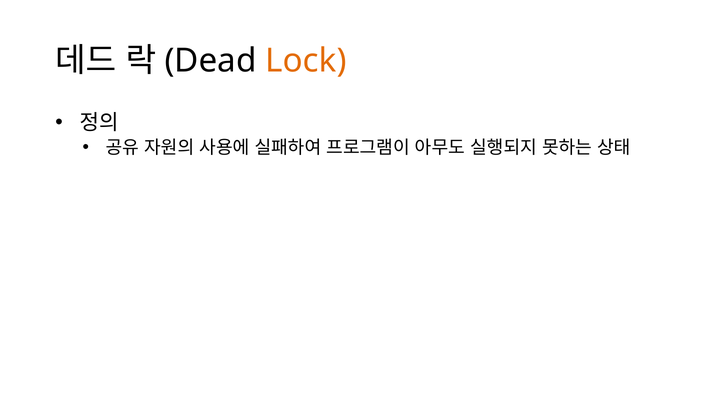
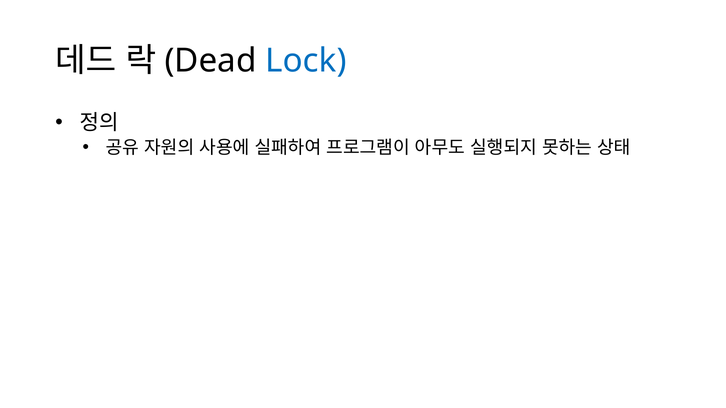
Lock colour: orange -> blue (306, 61)
